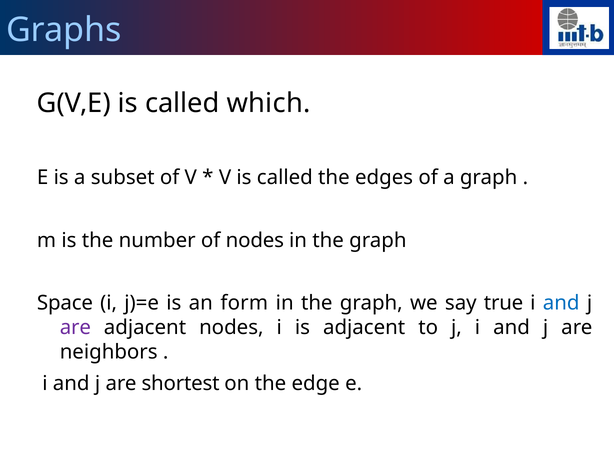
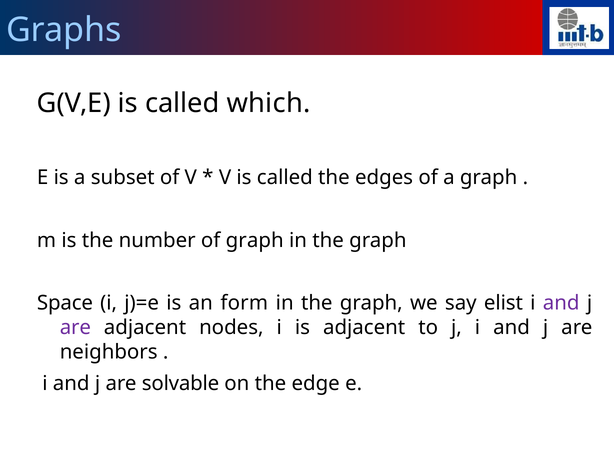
of nodes: nodes -> graph (255, 241)
true: true -> elist (503, 303)
and colour: blue -> purple (561, 303)
shortest: shortest -> solvable (181, 384)
